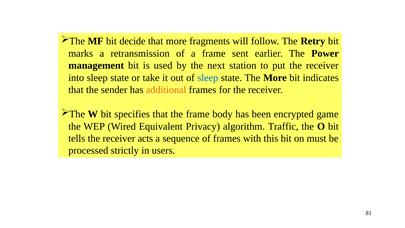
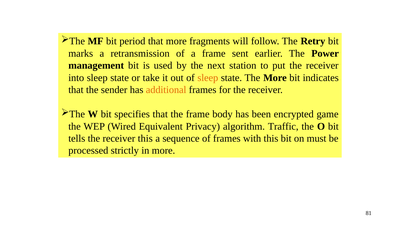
decide: decide -> period (132, 41)
sleep colour: blue -> orange (208, 78)
receiver acts: acts -> this (145, 138)
in users: users -> more (163, 151)
